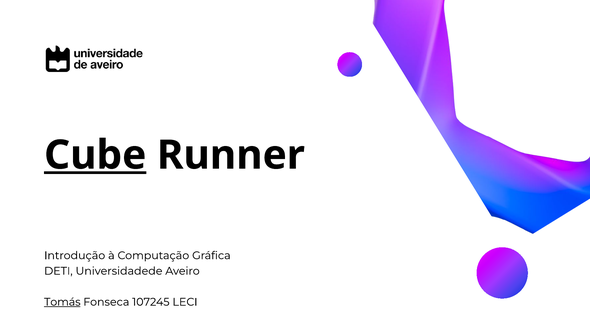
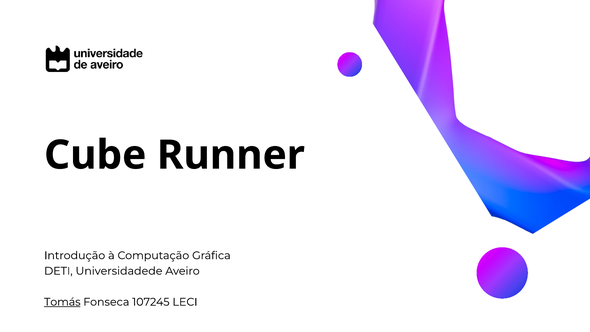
Cube underline: present -> none (95, 155)
